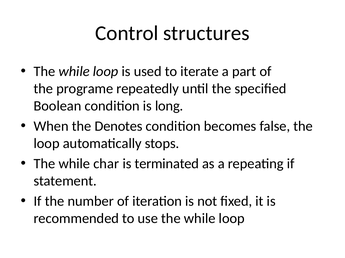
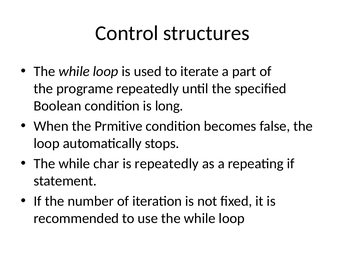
Denotes: Denotes -> Prmitive (119, 127)
is terminated: terminated -> repeatedly (167, 164)
